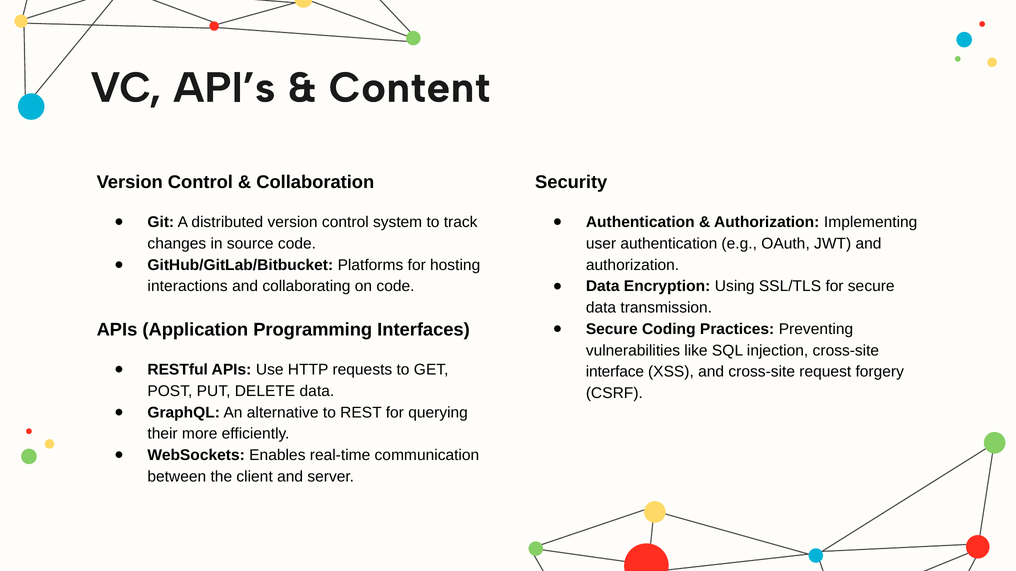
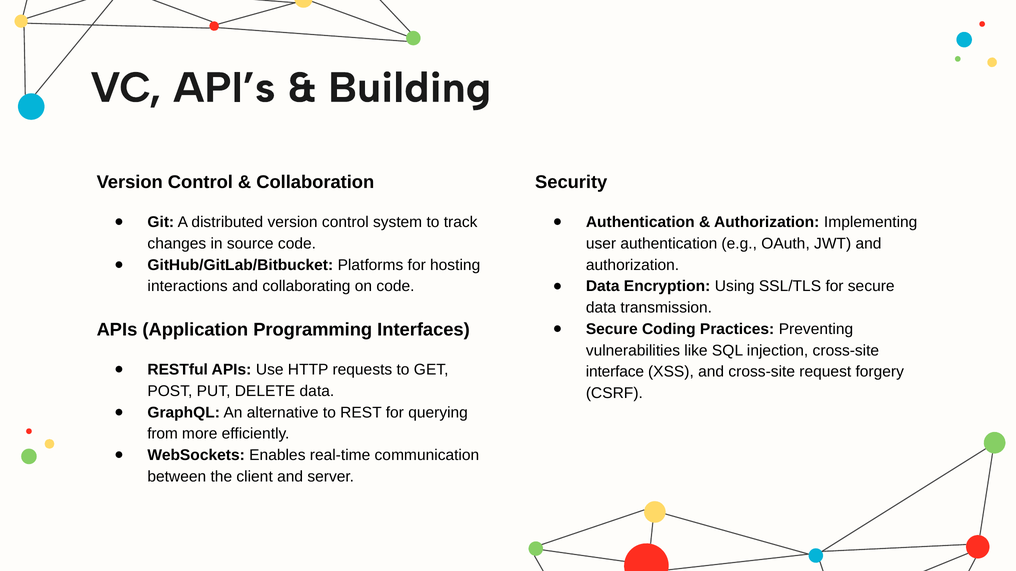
Content: Content -> Building (410, 88)
their: their -> from (163, 434)
